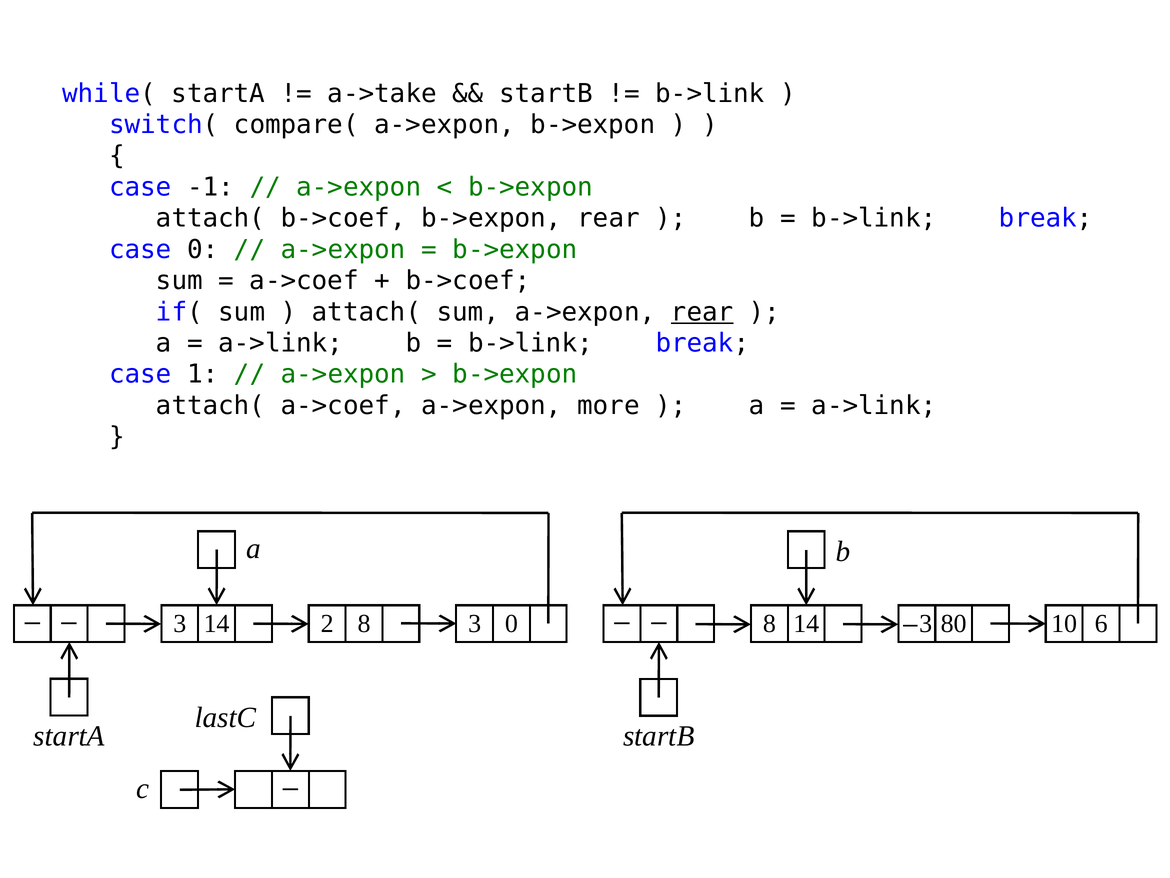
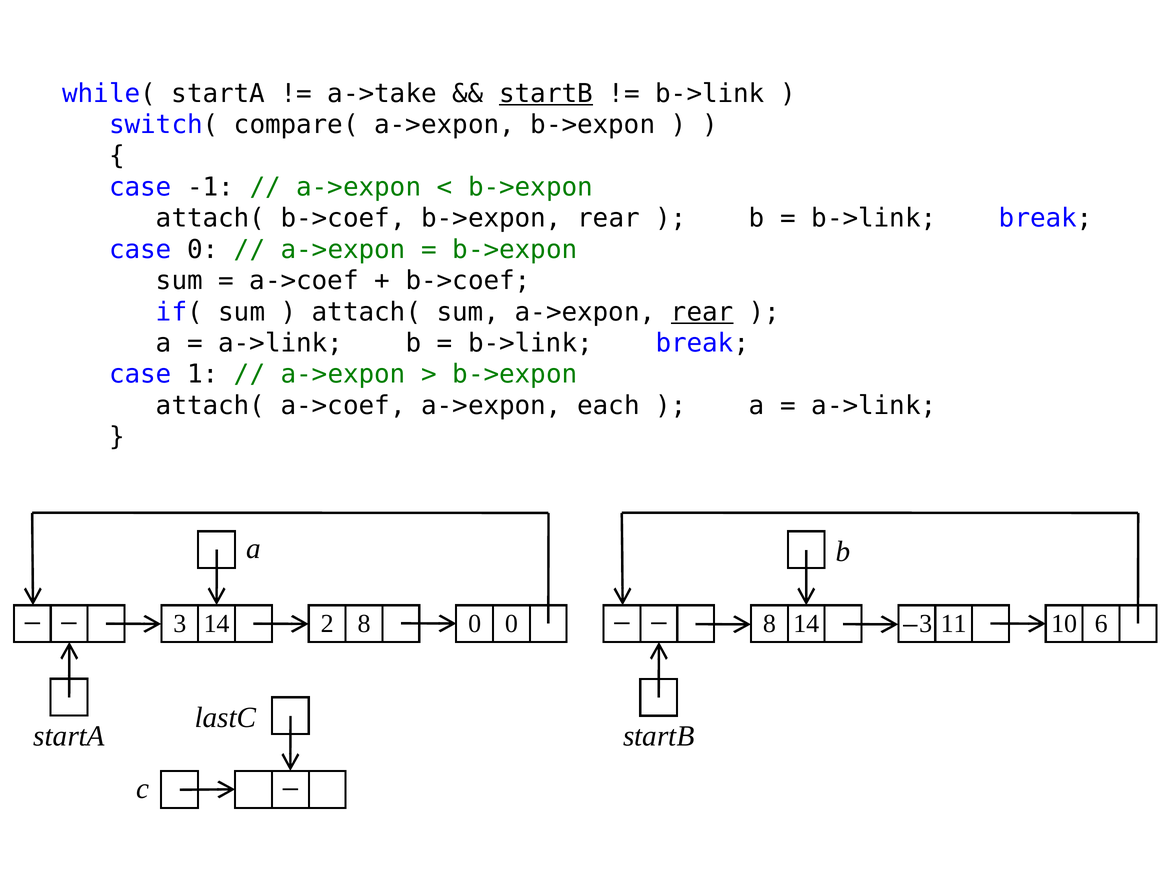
startB underline: none -> present (546, 93)
more: more -> each (608, 405)
8 3: 3 -> 0 (475, 624)
80: 80 -> 11 (954, 624)
